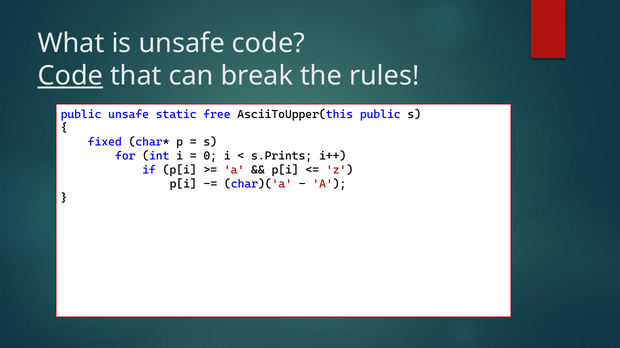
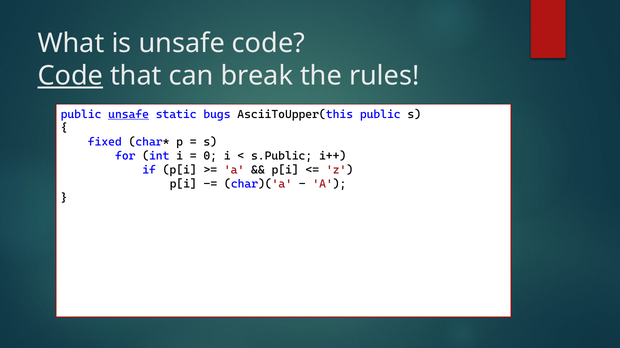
unsafe underline: none -> present (129, 114)
free: free -> bugs (217, 114)
s.Prints: s.Prints -> s.Public (282, 156)
